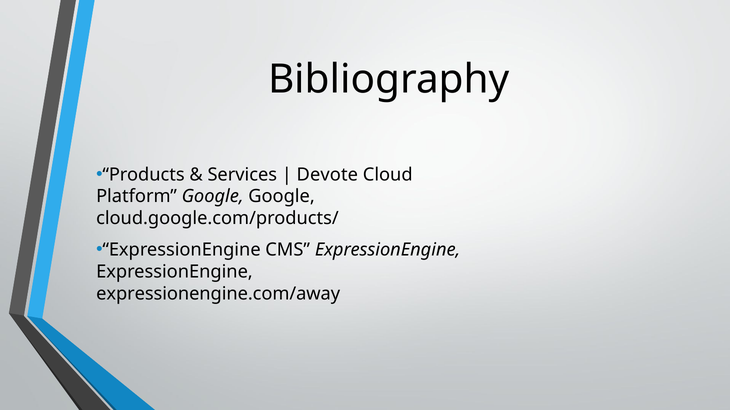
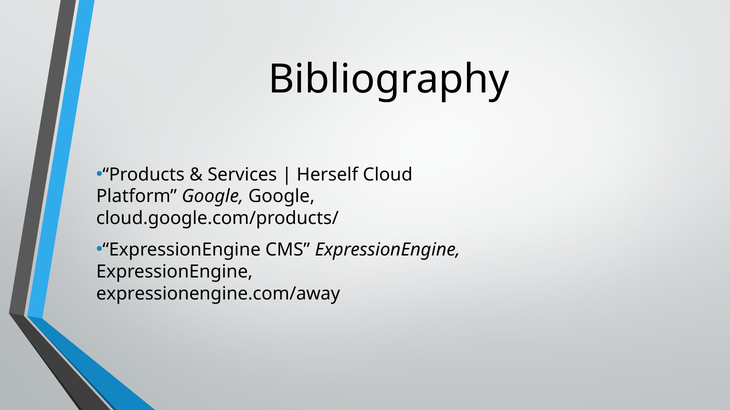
Devote: Devote -> Herself (327, 175)
